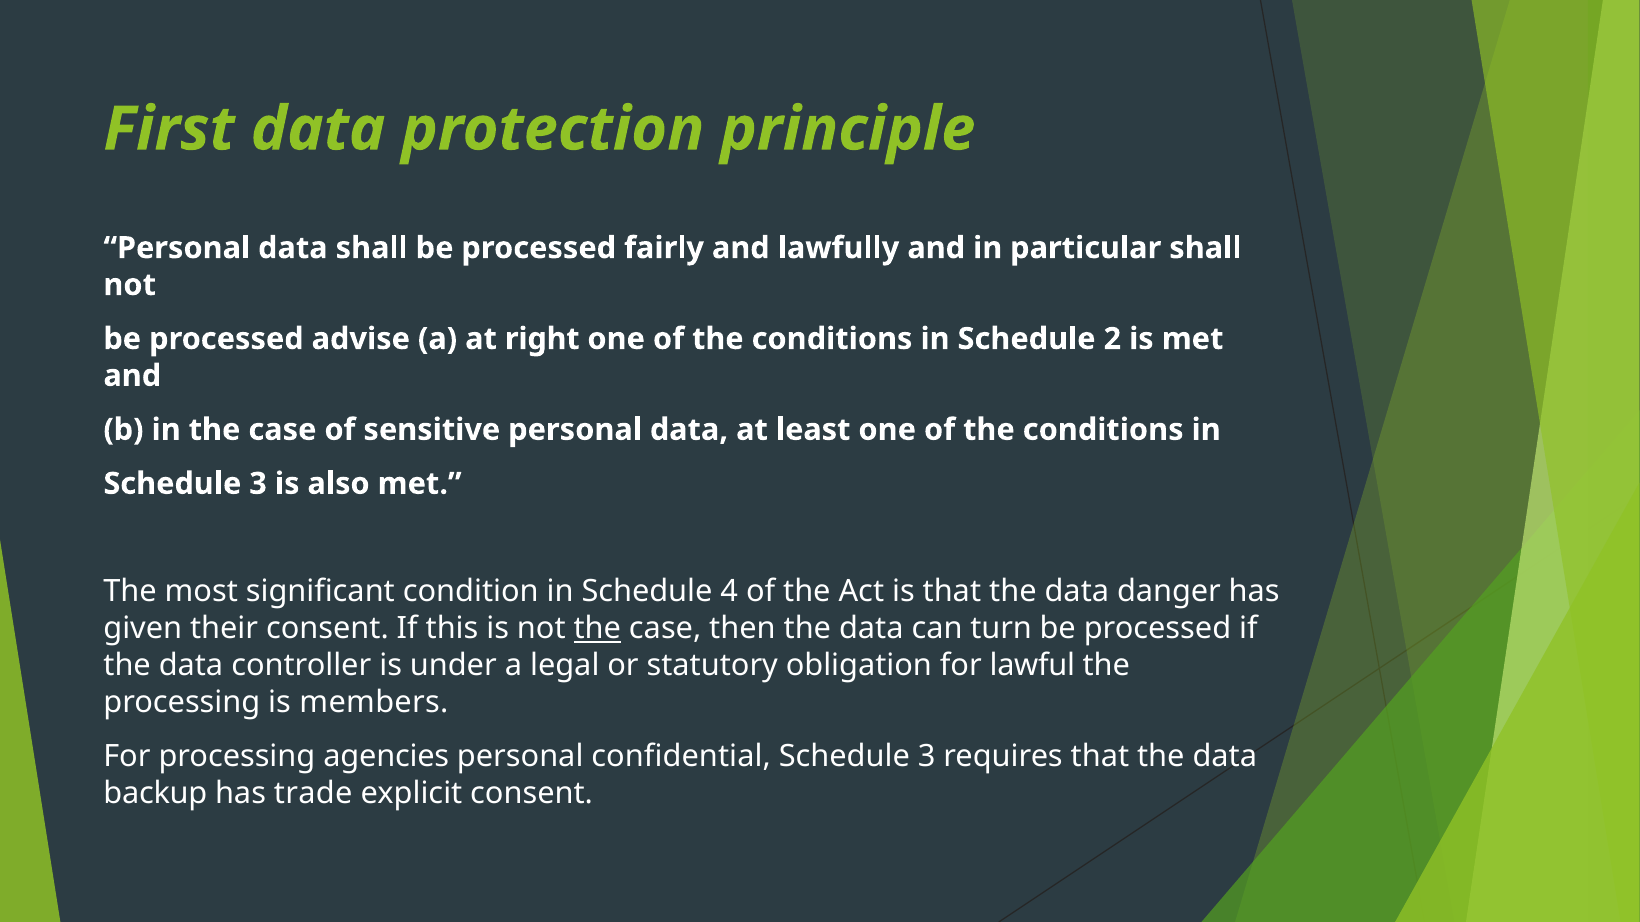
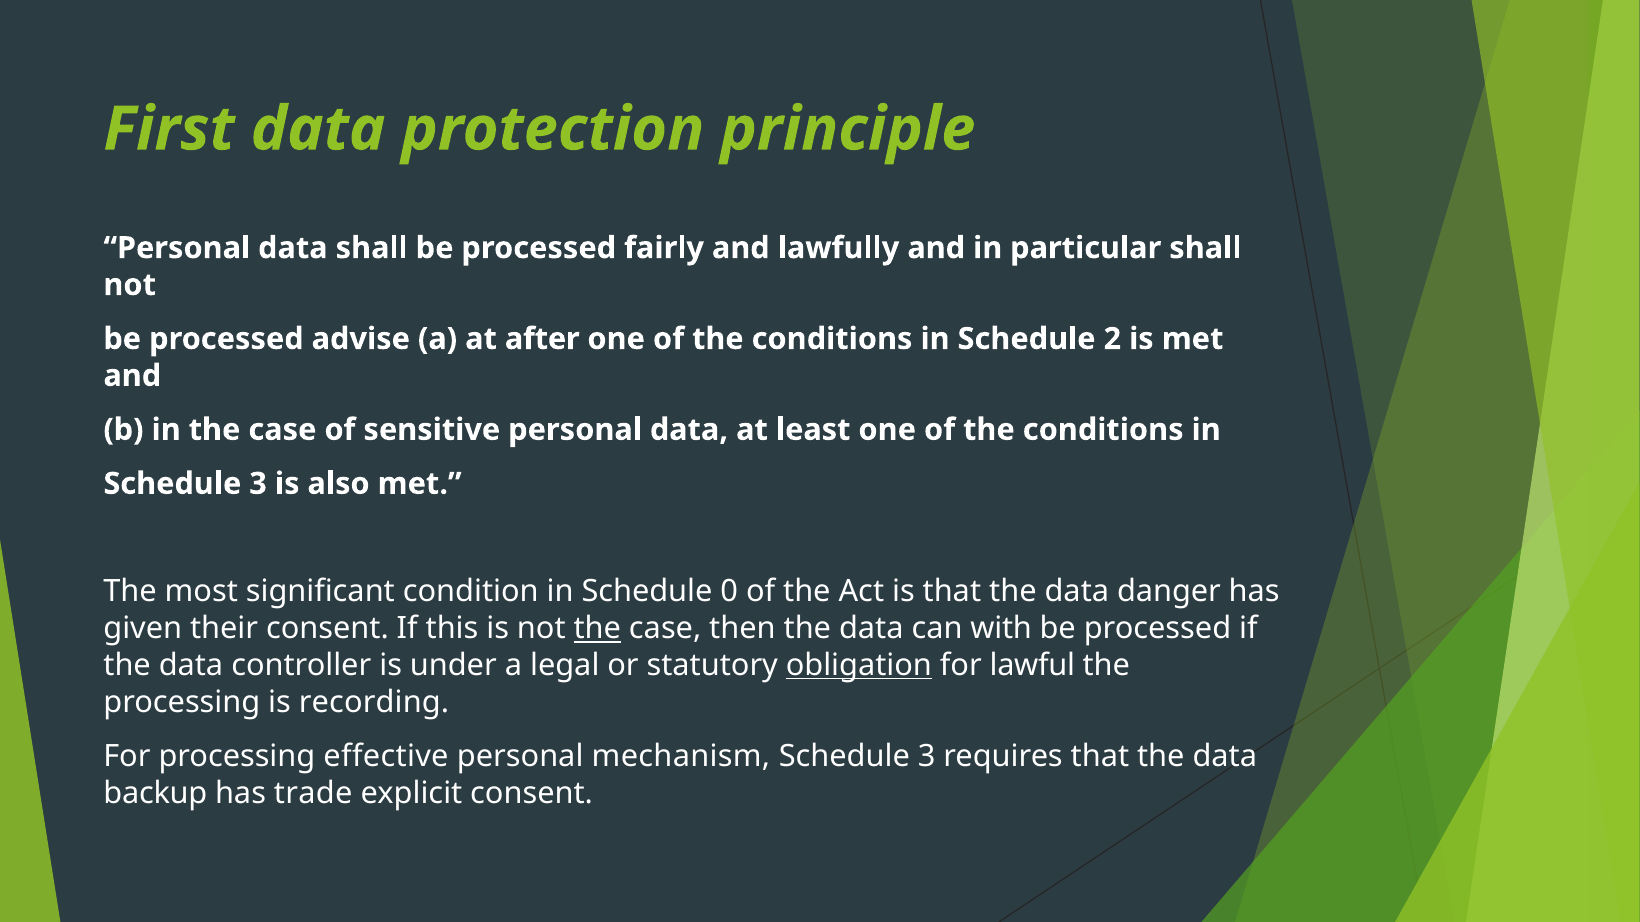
right: right -> after (542, 339)
4: 4 -> 0 (729, 592)
turn: turn -> with (1001, 629)
obligation underline: none -> present (859, 666)
members: members -> recording (374, 703)
agencies: agencies -> effective (386, 757)
confidential: confidential -> mechanism (681, 757)
